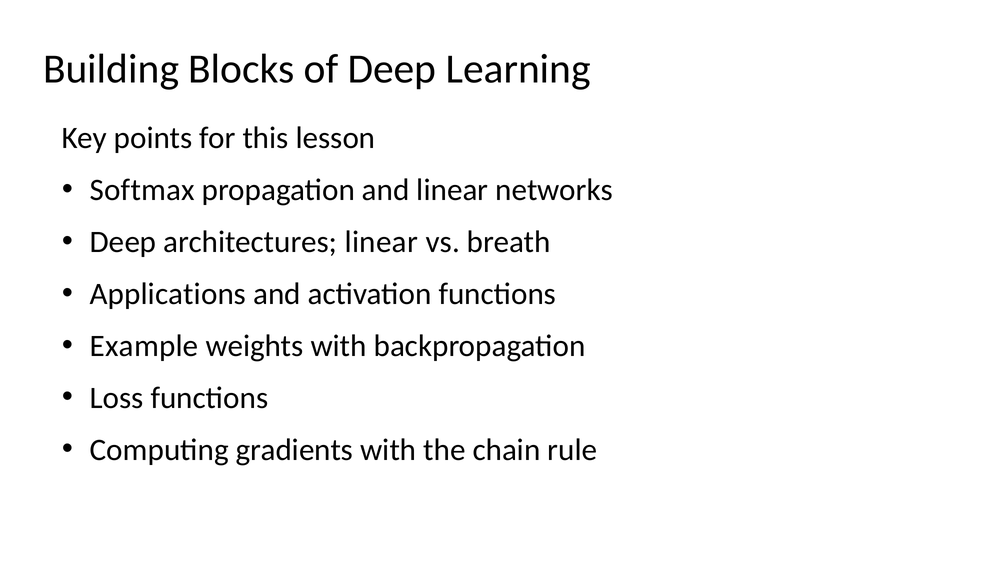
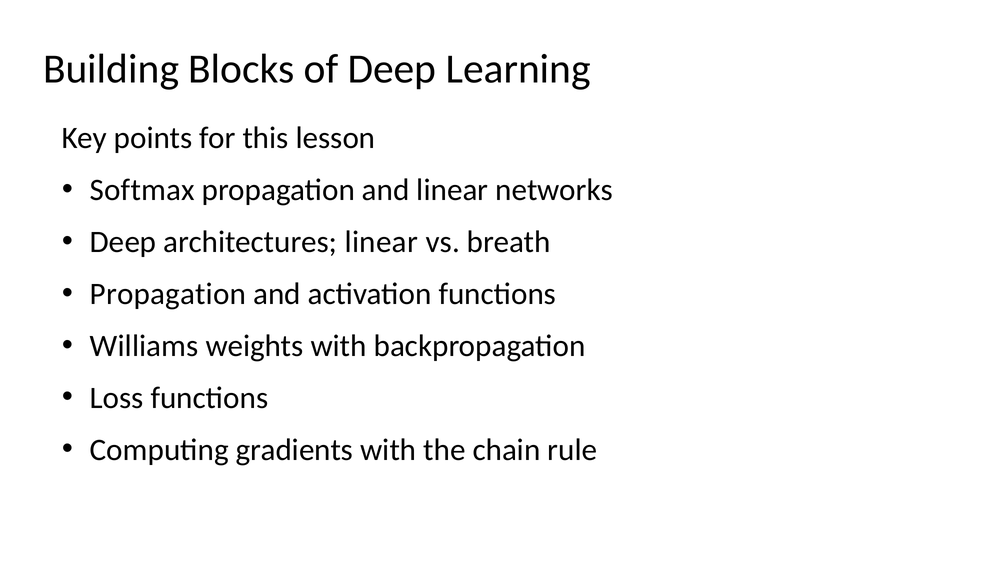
Applications: Applications -> Propagation (168, 294)
Example: Example -> Williams (144, 346)
